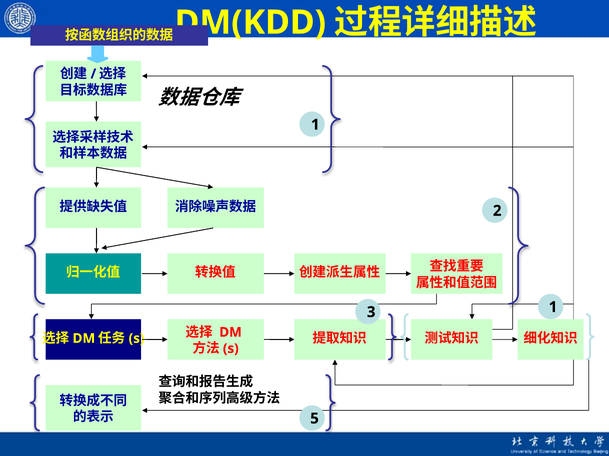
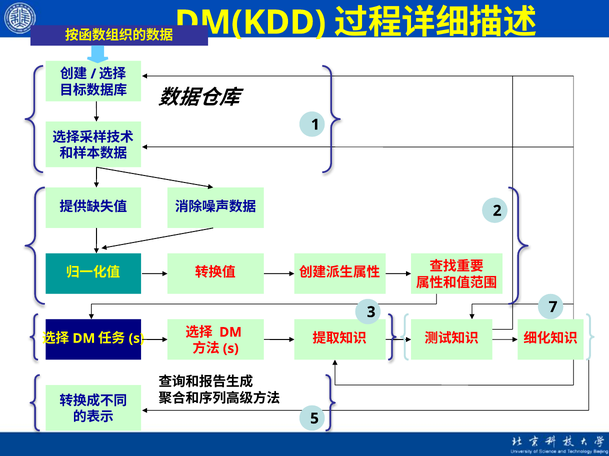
1: 1 -> 7 (553, 308)
